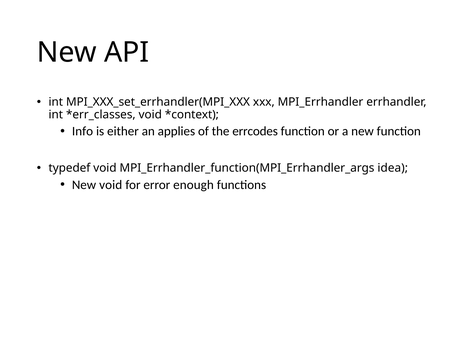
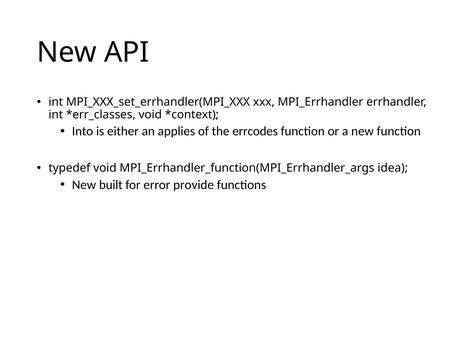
Info: Info -> Into (83, 131)
New void: void -> built (111, 185)
enough: enough -> provide (194, 185)
